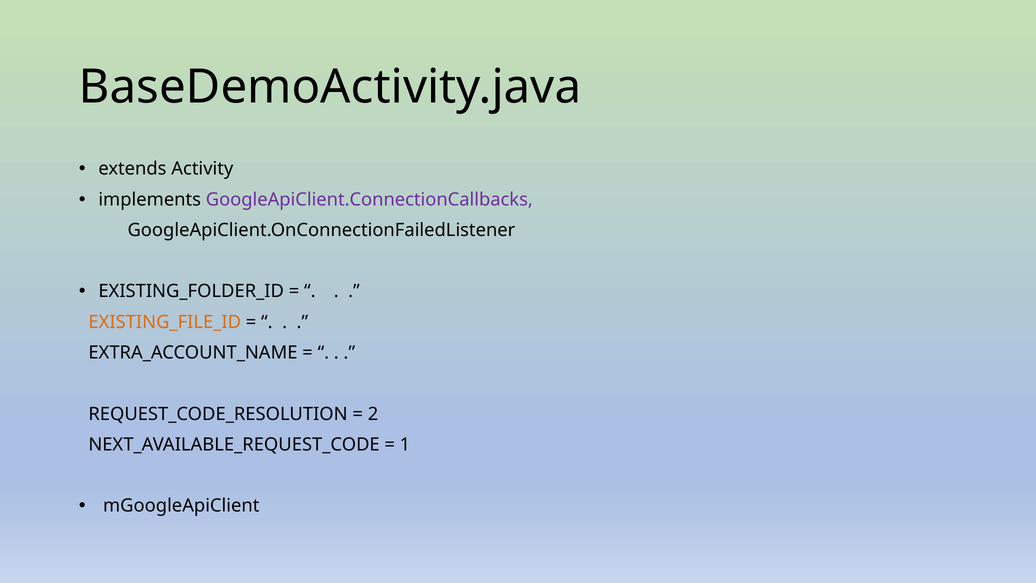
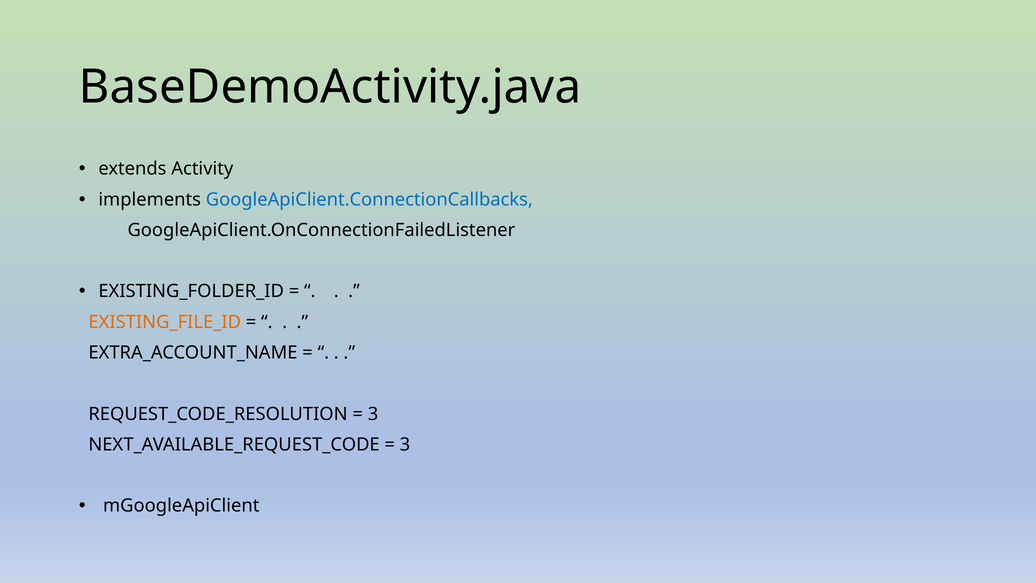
GoogleApiClient.ConnectionCallbacks colour: purple -> blue (369, 199)
2: 2 -> 3 (373, 414)
1: 1 -> 3 (405, 444)
